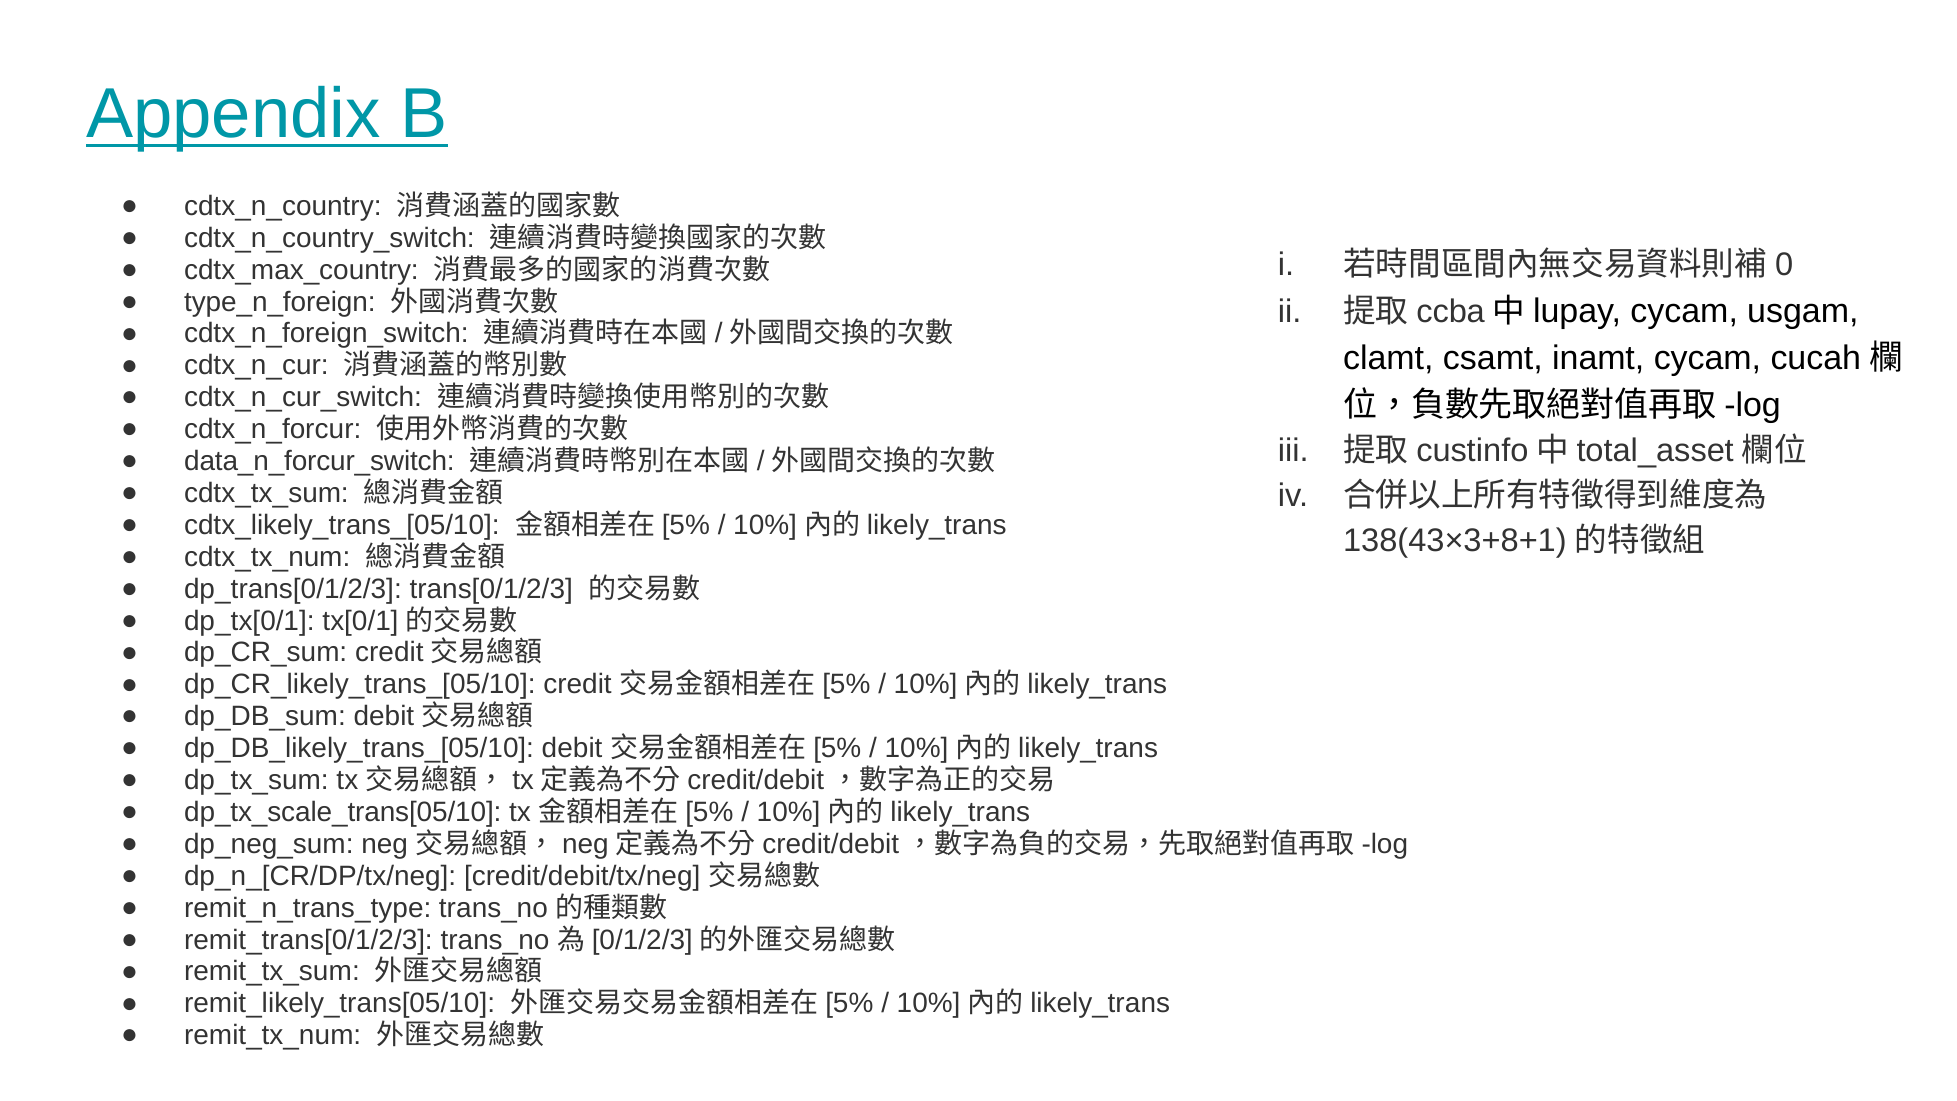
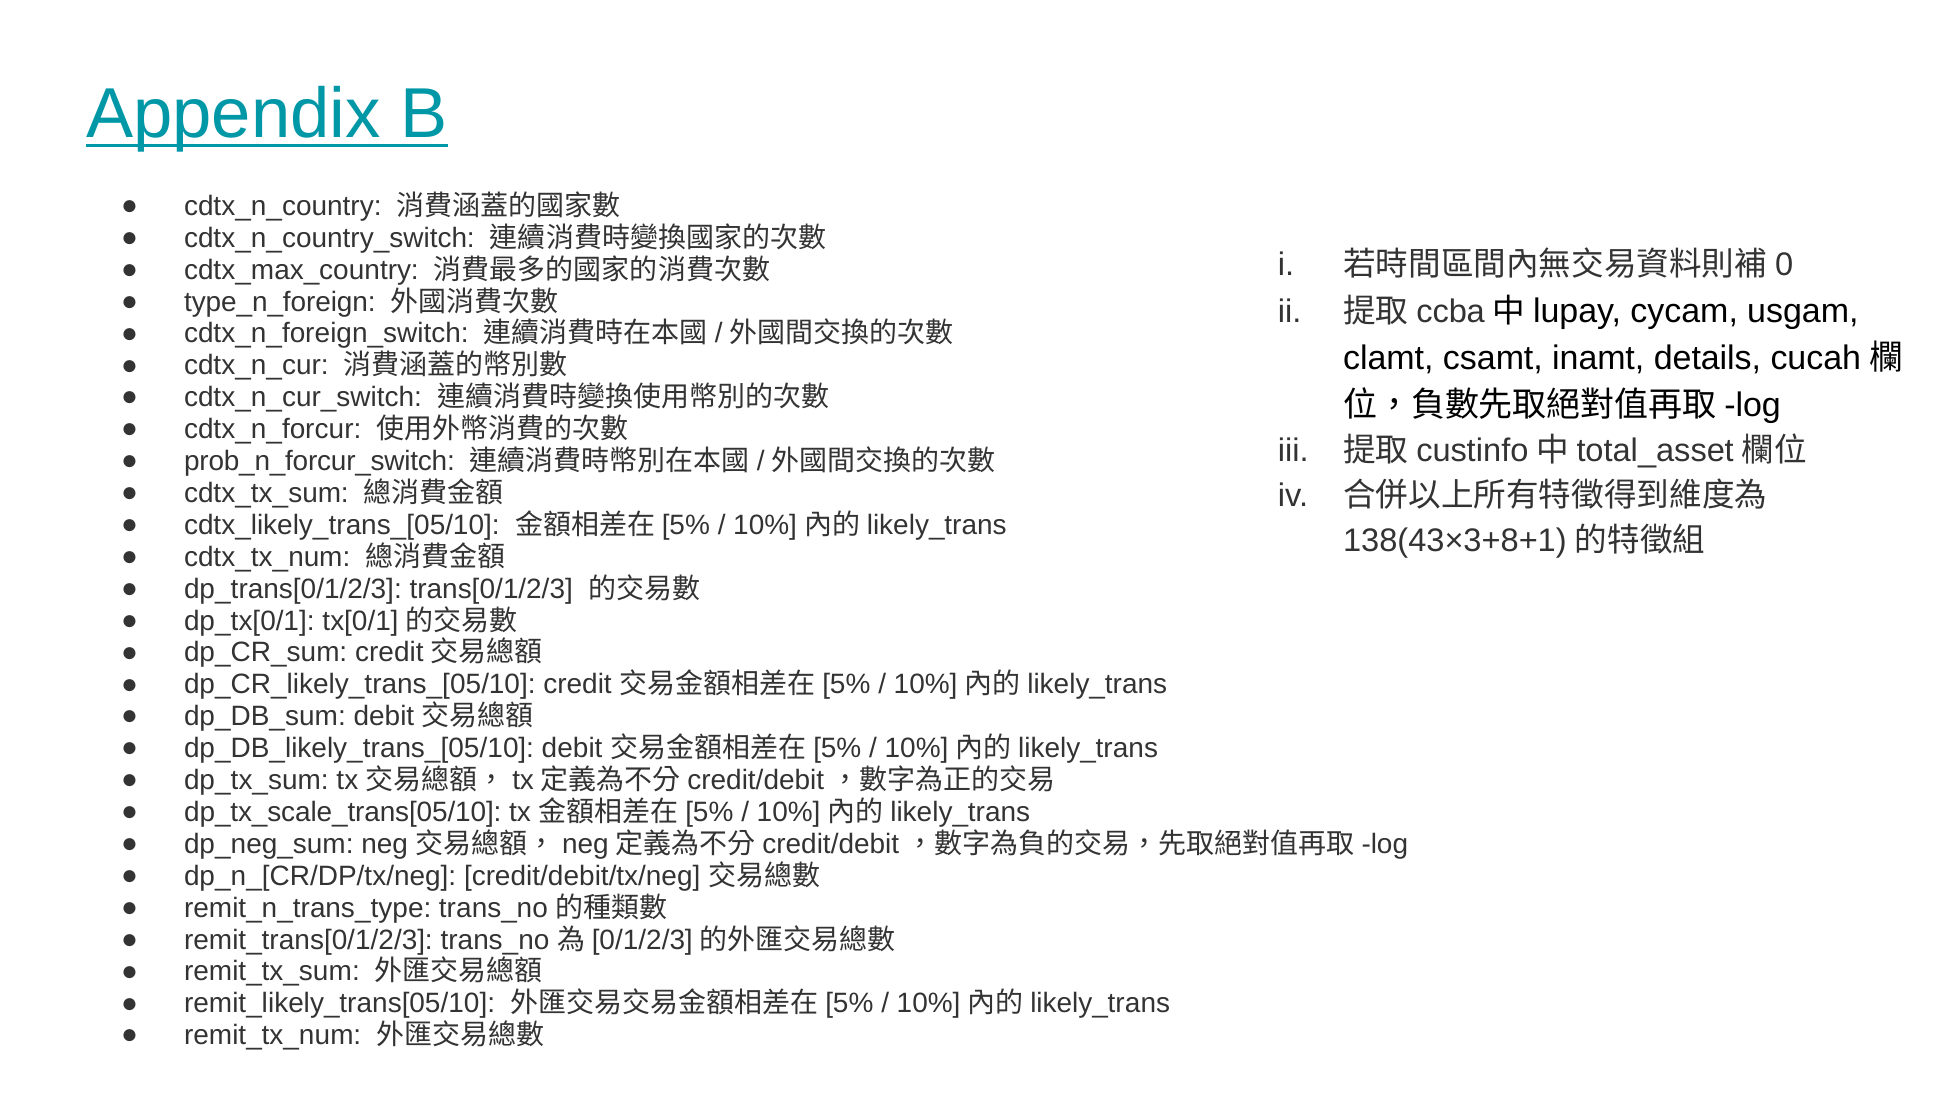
inamt cycam: cycam -> details (1707, 358)
data_n_forcur_switch: data_n_forcur_switch -> prob_n_forcur_switch (319, 461)
